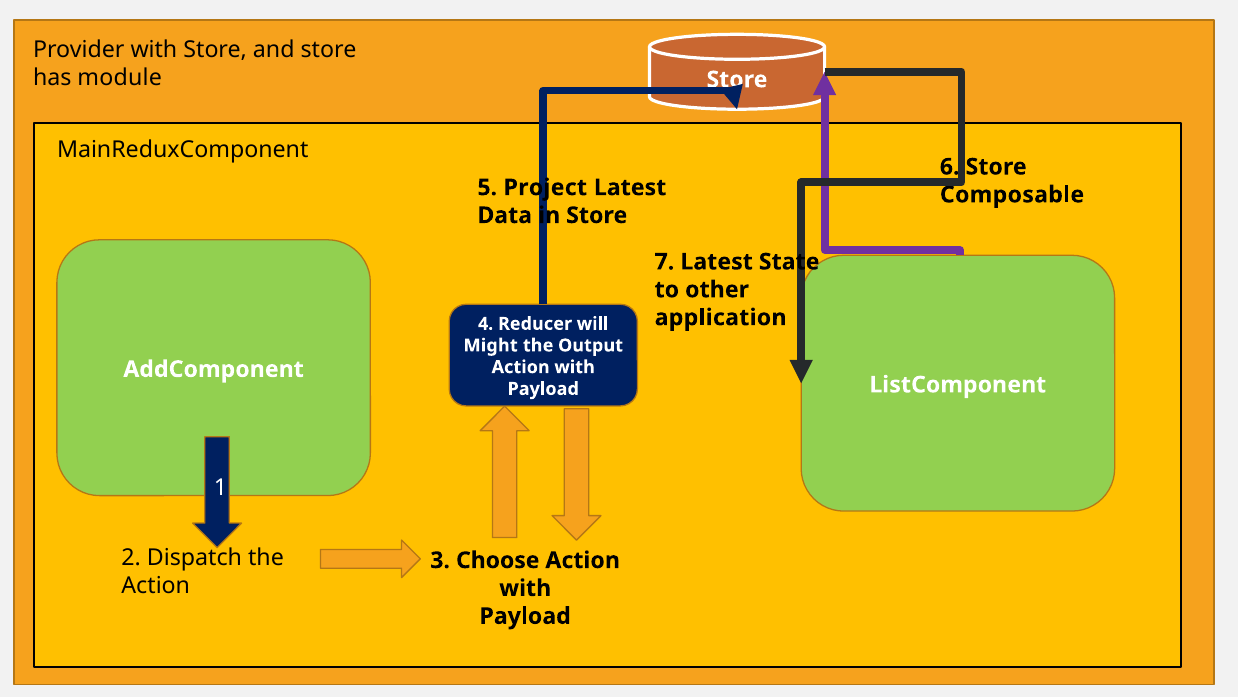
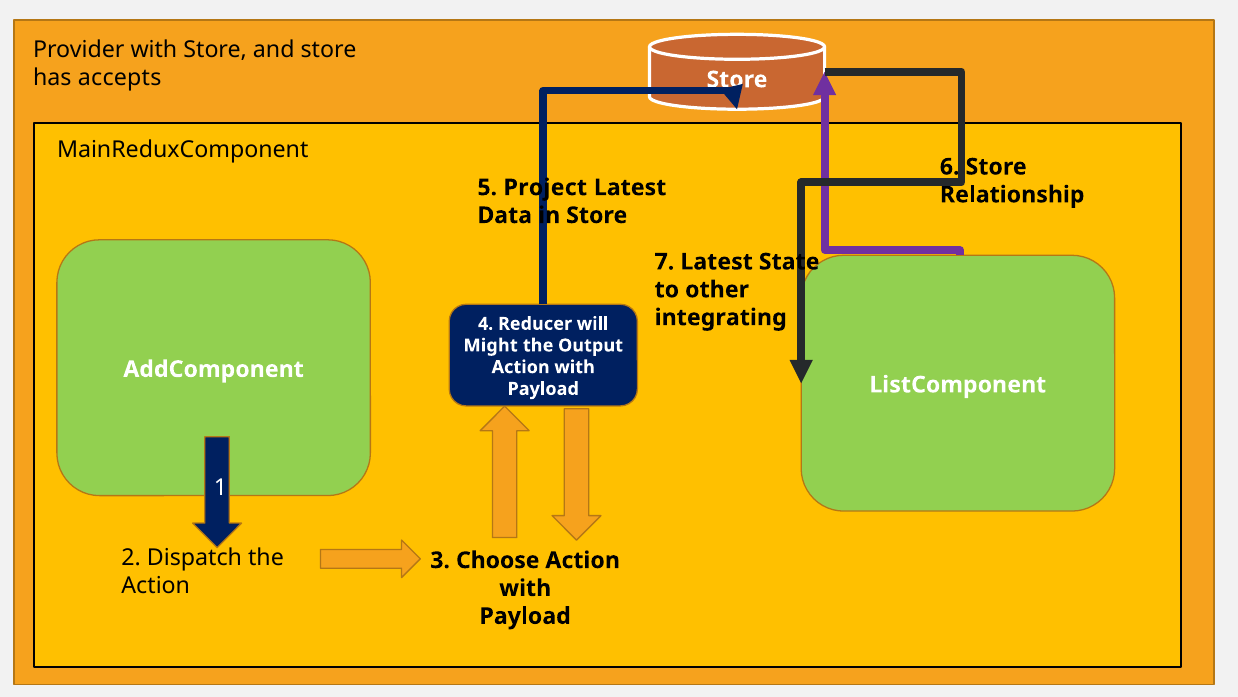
module: module -> accepts (120, 78)
Composable: Composable -> Relationship (1012, 195)
application: application -> integrating (721, 317)
